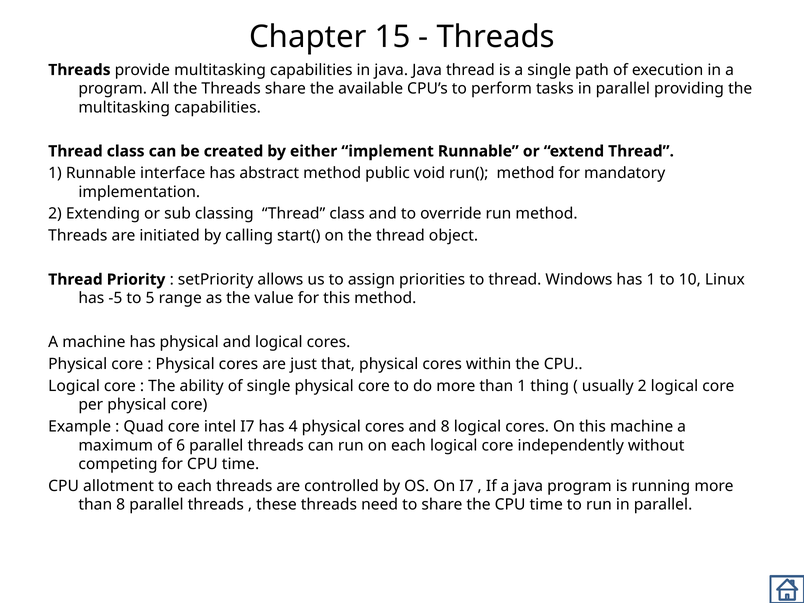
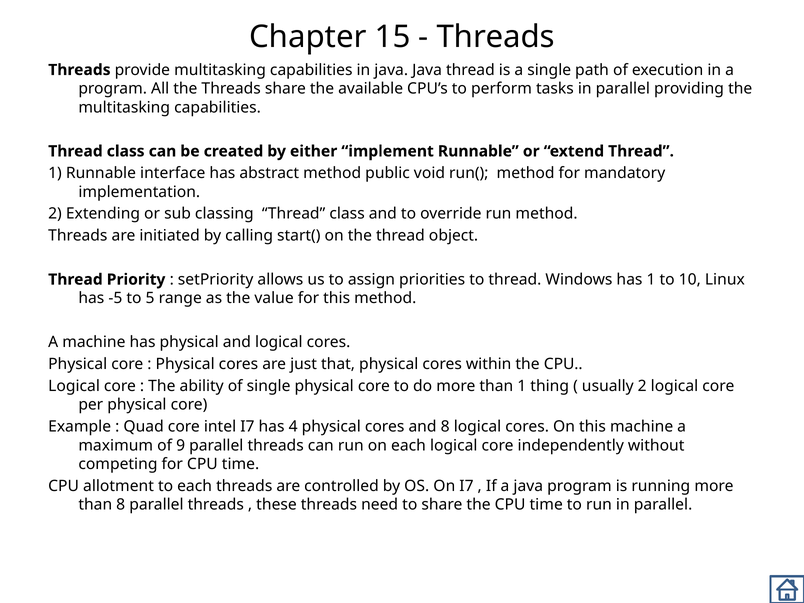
6: 6 -> 9 (181, 445)
